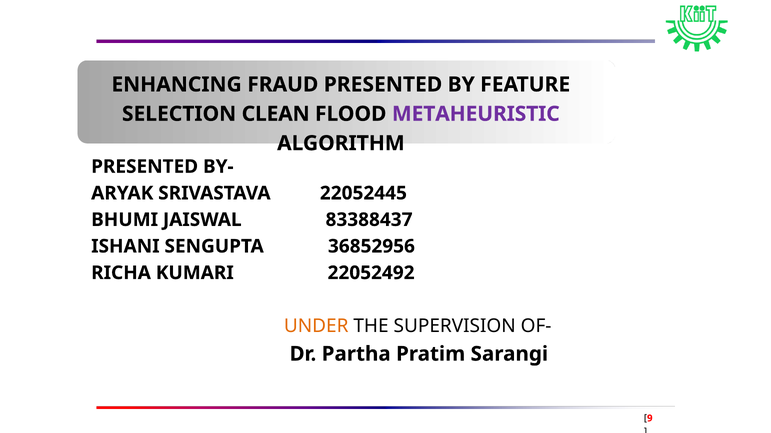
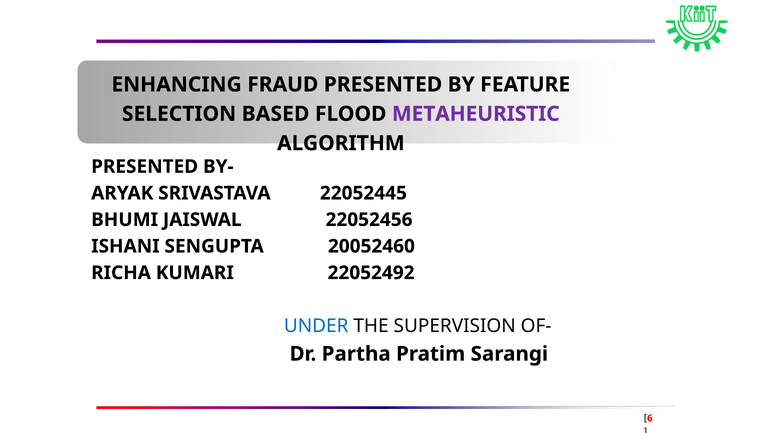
CLEAN: CLEAN -> BASED (276, 114)
83388437: 83388437 -> 22052456 (369, 220)
36852956: 36852956 -> 20052460 (371, 247)
UNDER colour: orange -> blue (316, 326)
9: 9 -> 6 (650, 419)
